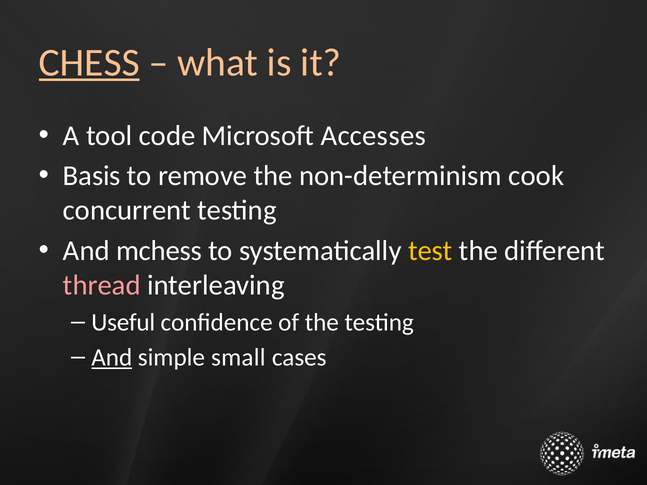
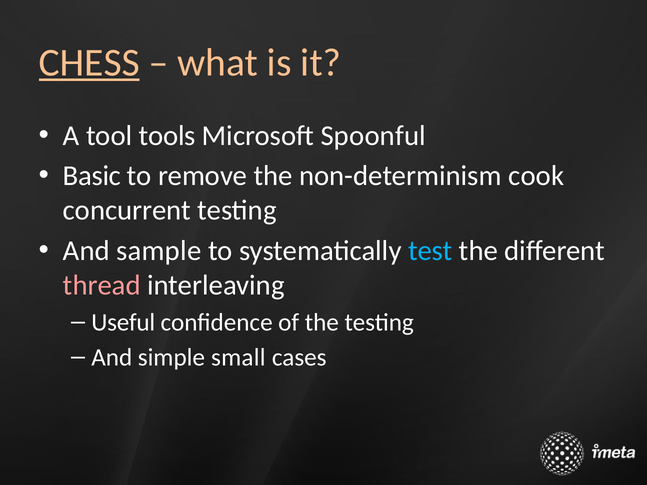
code: code -> tools (167, 136)
Accesses: Accesses -> Spoonful (373, 136)
Basis: Basis -> Basic (92, 176)
mchess: mchess -> sample (159, 251)
test colour: yellow -> light blue (430, 251)
And underline: present -> none (112, 358)
